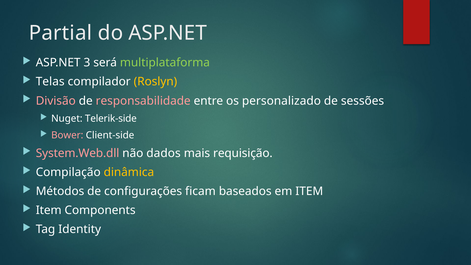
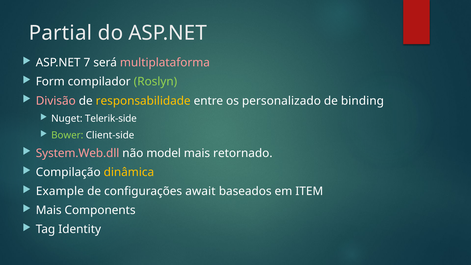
3: 3 -> 7 (87, 63)
multiplataforma colour: light green -> pink (165, 63)
Telas: Telas -> Form (50, 82)
Roslyn colour: yellow -> light green (155, 82)
responsabilidade colour: pink -> yellow (143, 101)
sessões: sessões -> binding (362, 101)
Bower colour: pink -> light green (67, 135)
dados: dados -> model (164, 153)
requisição: requisição -> retornado (243, 153)
Métodos: Métodos -> Example (60, 191)
ficam: ficam -> await (200, 191)
Item: Item -> Mais (49, 210)
